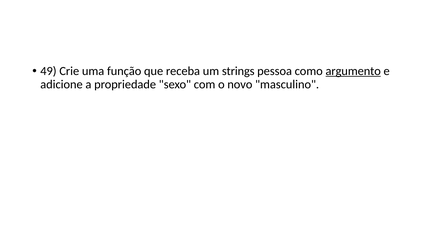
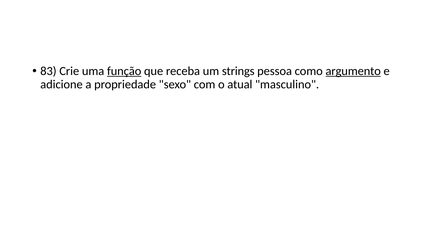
49: 49 -> 83 (48, 71)
função underline: none -> present (124, 71)
novo: novo -> atual (240, 85)
